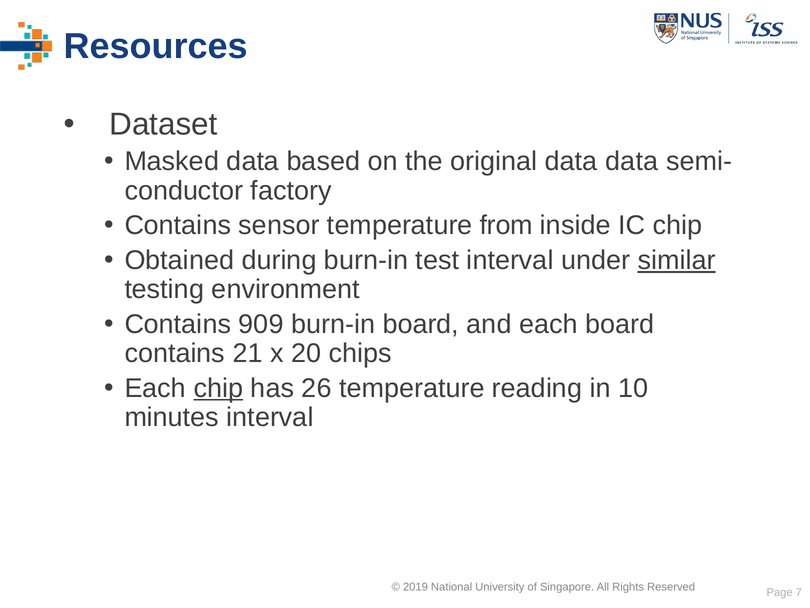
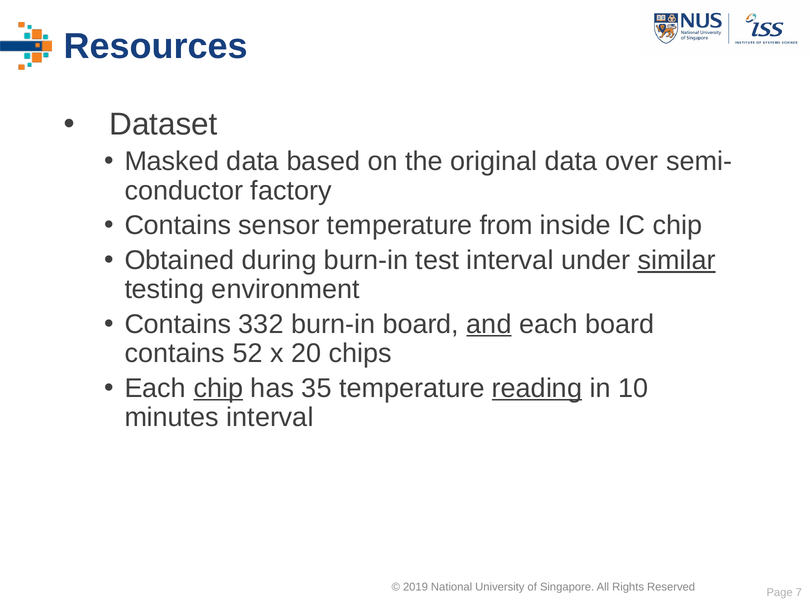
data data: data -> over (632, 161)
909: 909 -> 332 (261, 324)
and underline: none -> present (489, 324)
21: 21 -> 52 (248, 353)
26: 26 -> 35 (317, 388)
reading underline: none -> present (537, 388)
